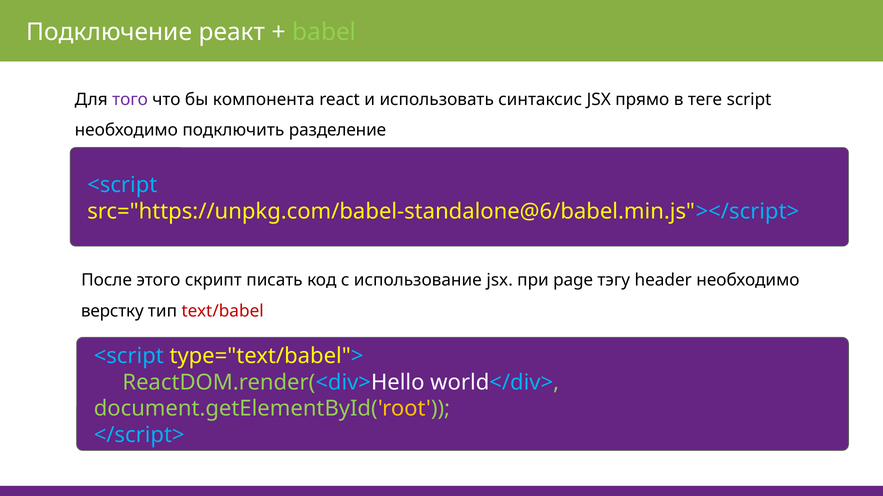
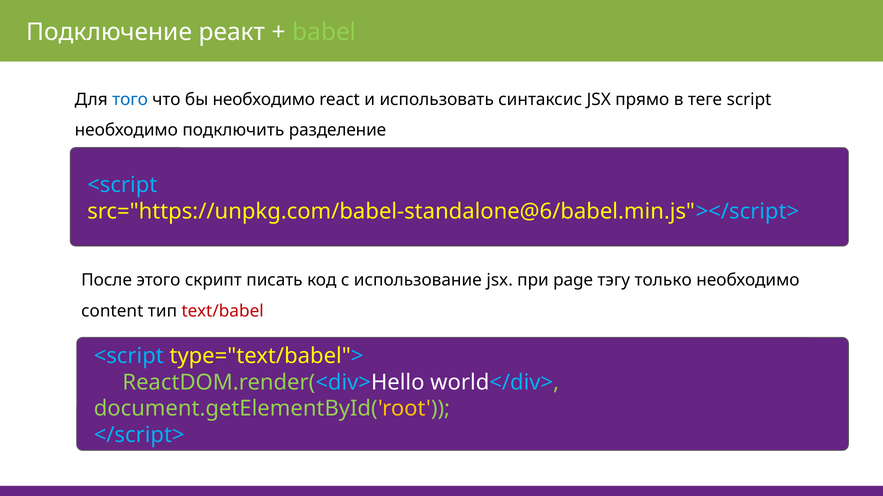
того colour: purple -> blue (130, 99)
бы компонента: компонента -> необходимо (264, 99)
header: header -> только (663, 280)
верстку: верстку -> content (112, 311)
